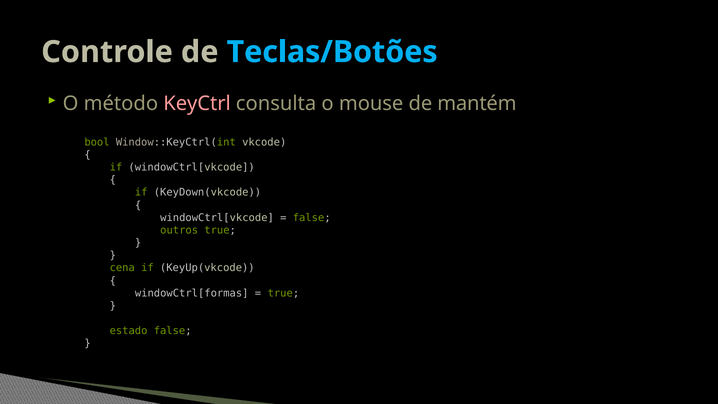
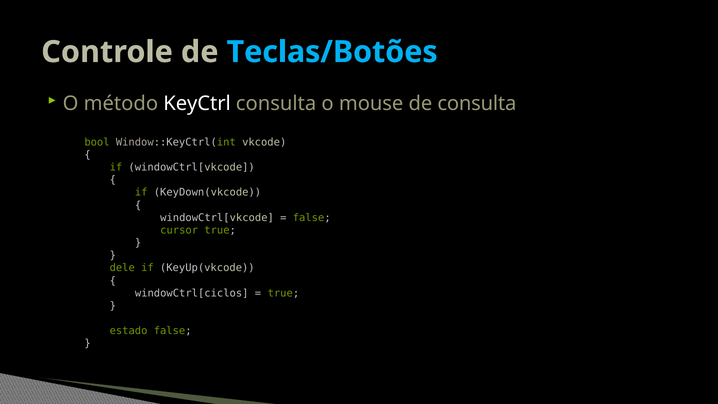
KeyCtrl colour: pink -> white (197, 103)
de mantém: mantém -> consulta (477, 103)
outros: outros -> cursor (179, 230)
cena: cena -> dele (122, 268)
windowCtrl[formas: windowCtrl[formas -> windowCtrl[ciclos (192, 293)
